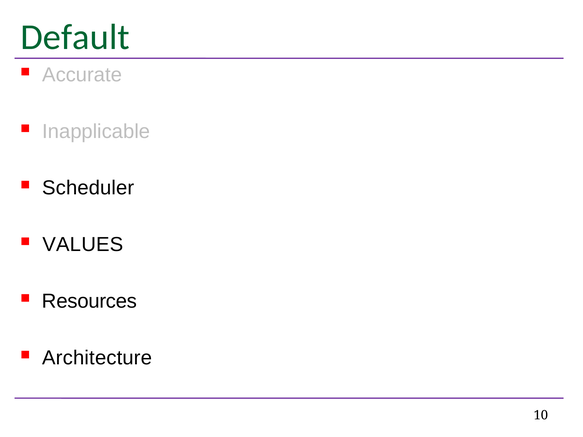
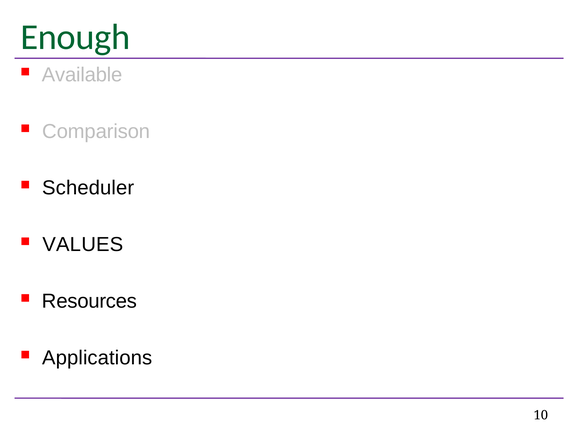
Default: Default -> Enough (75, 37)
Accurate: Accurate -> Available (82, 75)
Inapplicable: Inapplicable -> Comparison (96, 131)
Architecture: Architecture -> Applications (97, 358)
